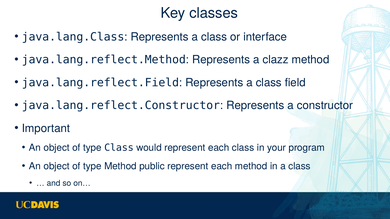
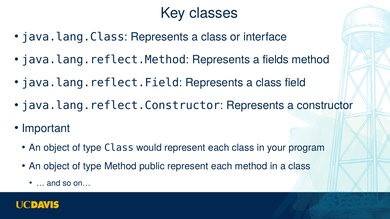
clazz: clazz -> fields (276, 60)
